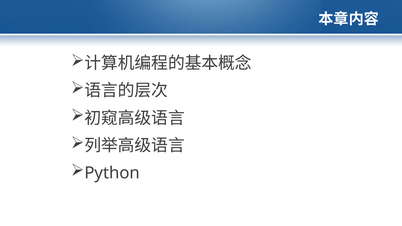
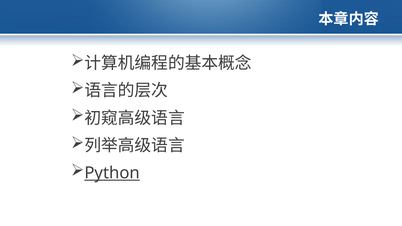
Python underline: none -> present (112, 173)
